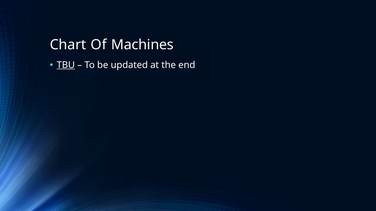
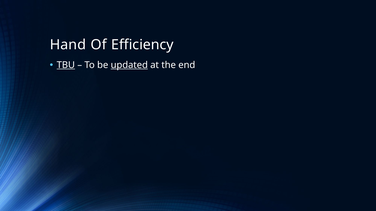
Chart: Chart -> Hand (68, 45)
Machines: Machines -> Efficiency (142, 45)
updated underline: none -> present (129, 65)
